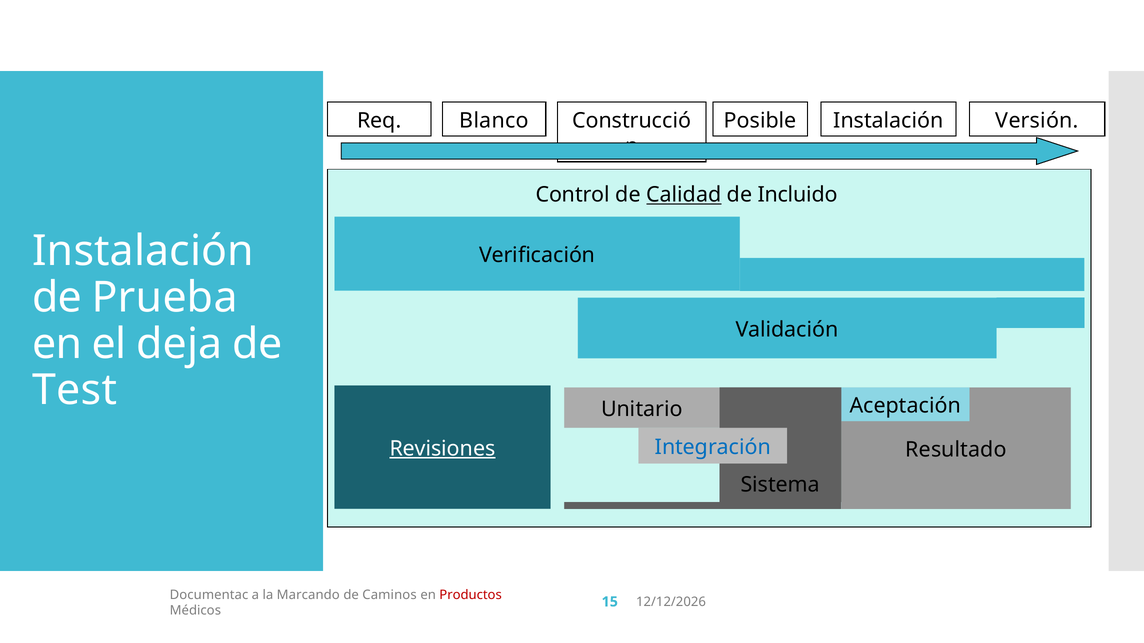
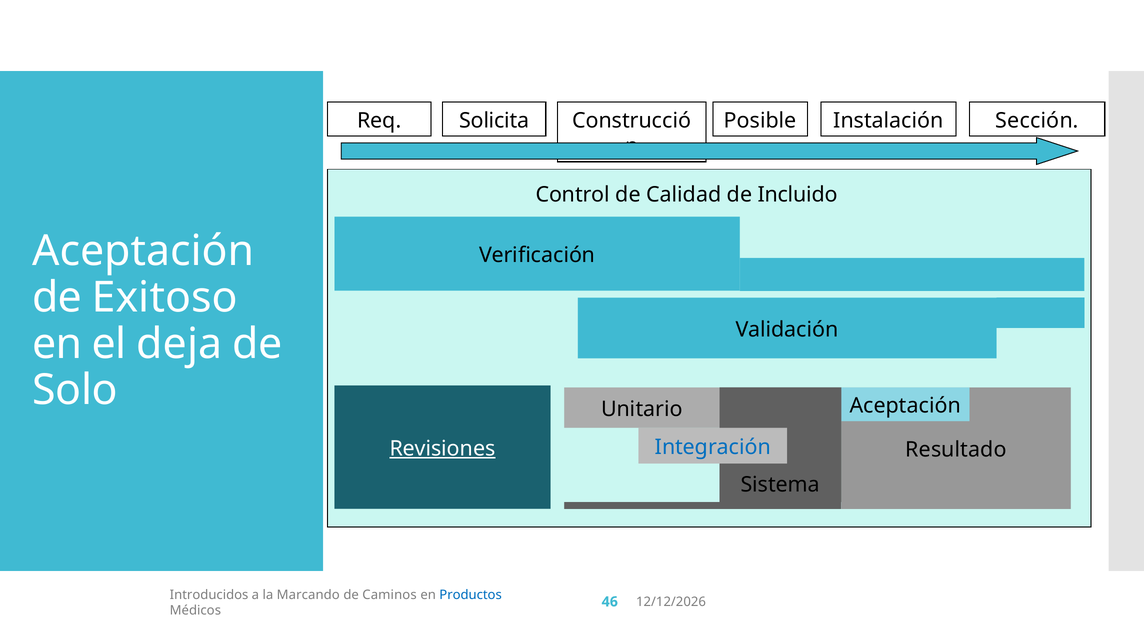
Blanco: Blanco -> Solicita (494, 121)
Versión: Versión -> Sección (1037, 121)
Calidad underline: present -> none (684, 195)
Instalación: Instalación -> Aceptación (143, 252)
Prueba: Prueba -> Exitoso (165, 298)
Test: Test -> Solo (75, 391)
Documentac: Documentac -> Introducidos (209, 595)
Productos colour: red -> blue (471, 595)
15: 15 -> 46 (610, 602)
